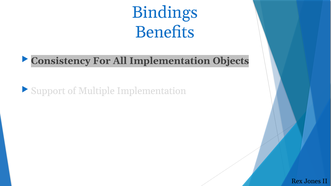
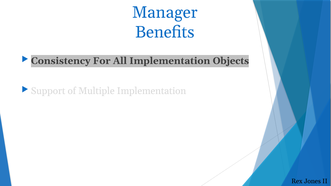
Bindings: Bindings -> Manager (165, 12)
